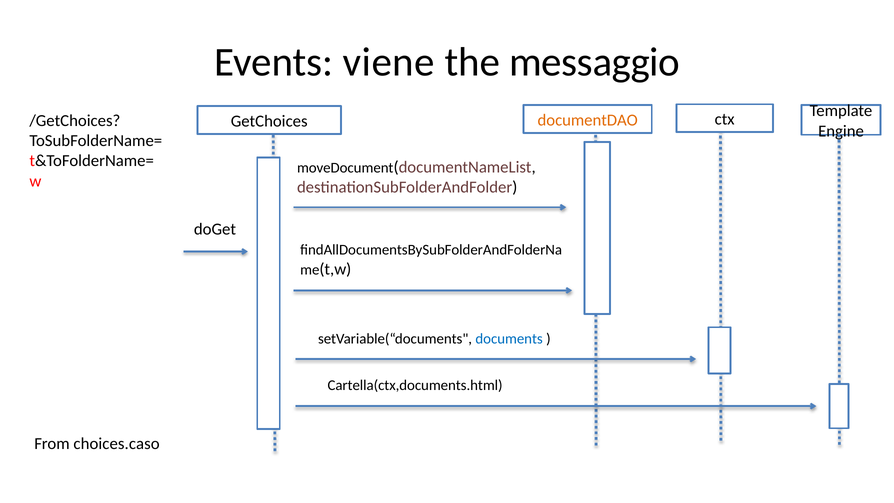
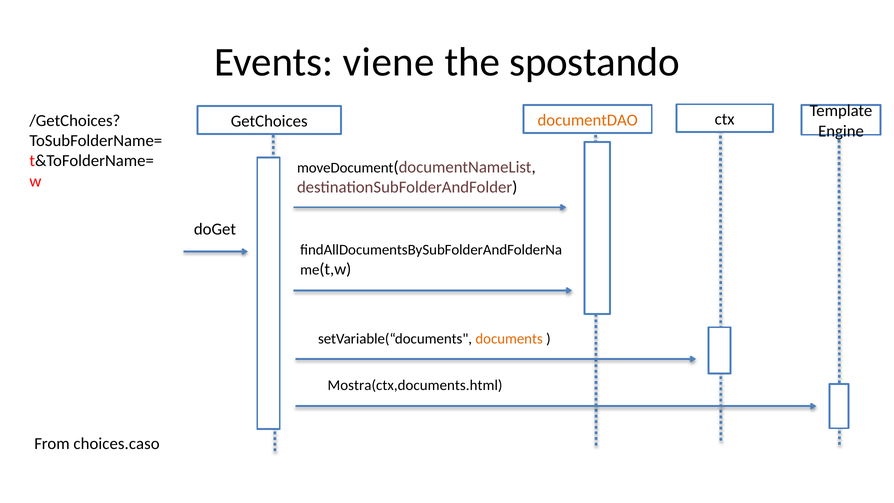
messaggio: messaggio -> spostando (594, 62)
documents colour: blue -> orange (509, 339)
Cartella(ctx,documents.html: Cartella(ctx,documents.html -> Mostra(ctx,documents.html (415, 385)
